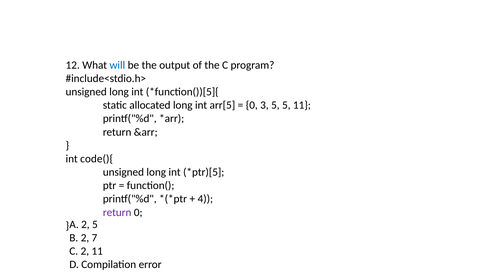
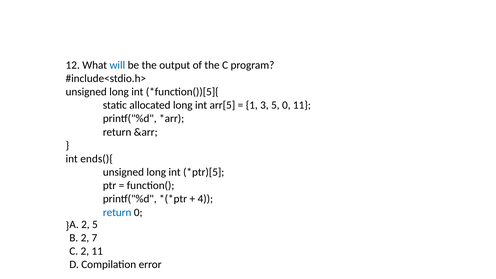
0: 0 -> 1 (252, 105)
5 5: 5 -> 0 (286, 105)
code(){: code(){ -> ends(){ (97, 159)
return colour: purple -> blue (117, 212)
